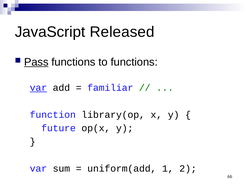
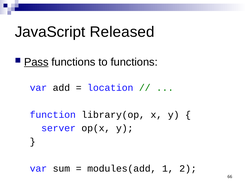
var underline: present -> none (38, 88)
familiar: familiar -> location (110, 88)
future: future -> server (59, 128)
uniform(add: uniform(add -> modules(add (122, 169)
